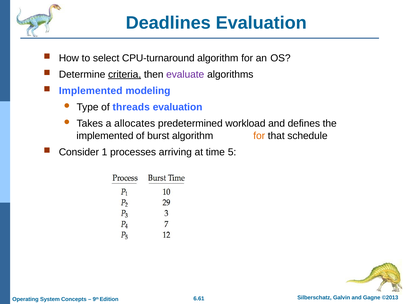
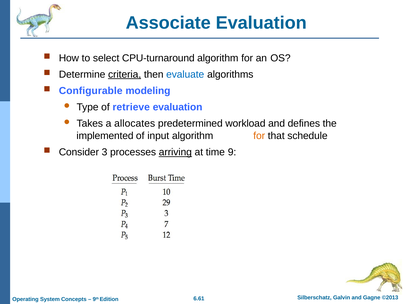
Deadlines: Deadlines -> Associate (168, 23)
evaluate colour: purple -> blue (185, 75)
Implemented: Implemented -> Configurable (91, 91)
threads: threads -> retrieve (131, 107)
burst: burst -> input (158, 136)
1: 1 -> 3 (105, 152)
arriving underline: none -> present (175, 152)
5: 5 -> 9 (232, 152)
